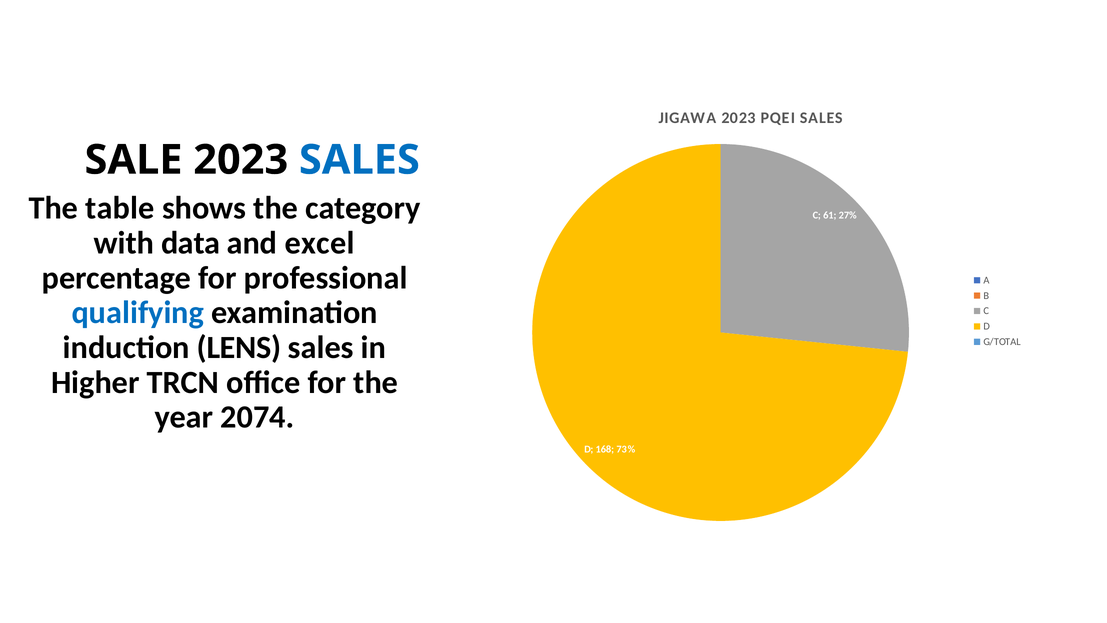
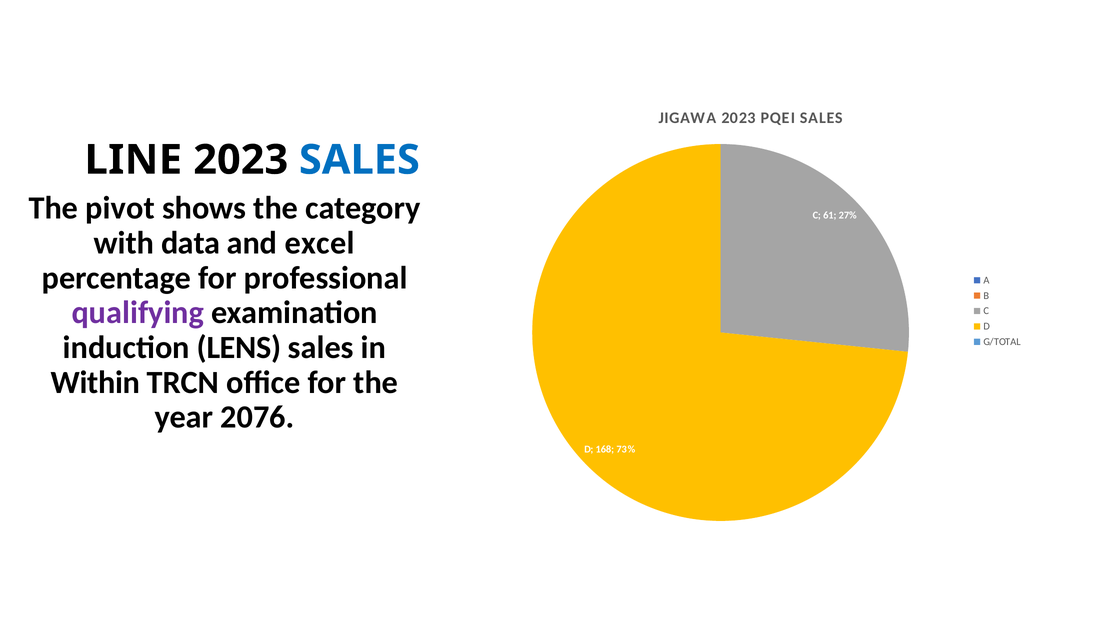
SALE: SALE -> LINE (133, 160)
table: table -> pivot (120, 208)
qualifying colour: blue -> purple (138, 313)
Higher: Higher -> Within (96, 382)
2074: 2074 -> 2076 (257, 417)
